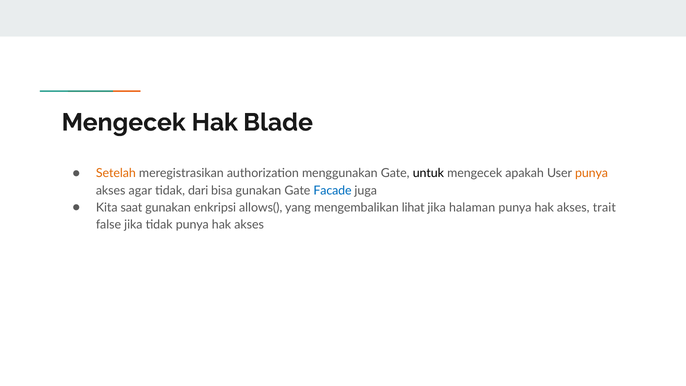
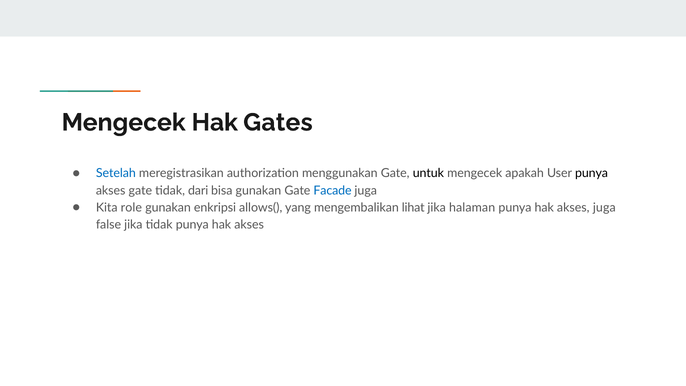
Blade: Blade -> Gates (278, 122)
Setelah colour: orange -> blue (116, 173)
punya colour: orange -> black (592, 173)
akses agar: agar -> gate (140, 190)
saat: saat -> role (131, 208)
akses trait: trait -> juga (604, 208)
